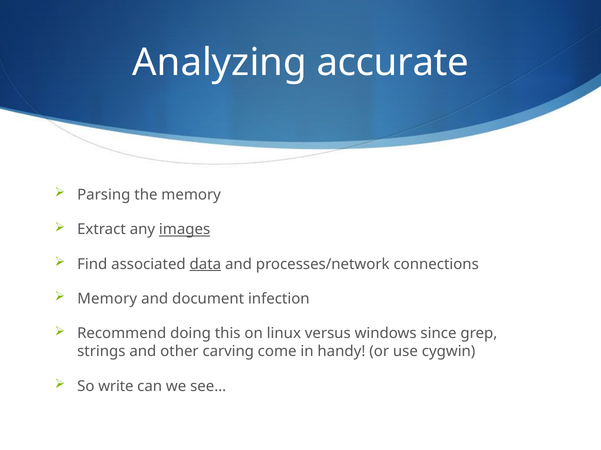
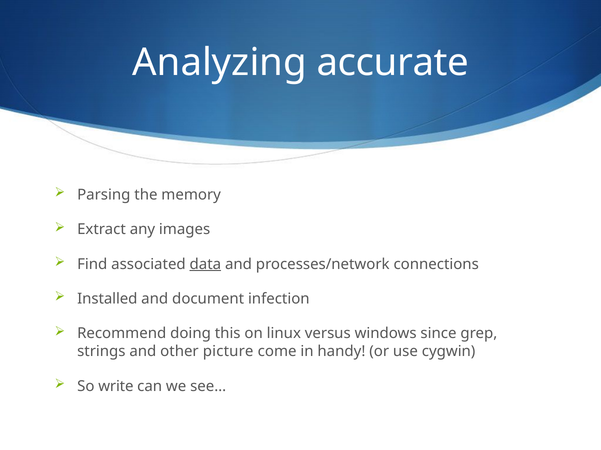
images underline: present -> none (185, 230)
Memory: Memory -> Installed (107, 299)
carving: carving -> picture (228, 352)
